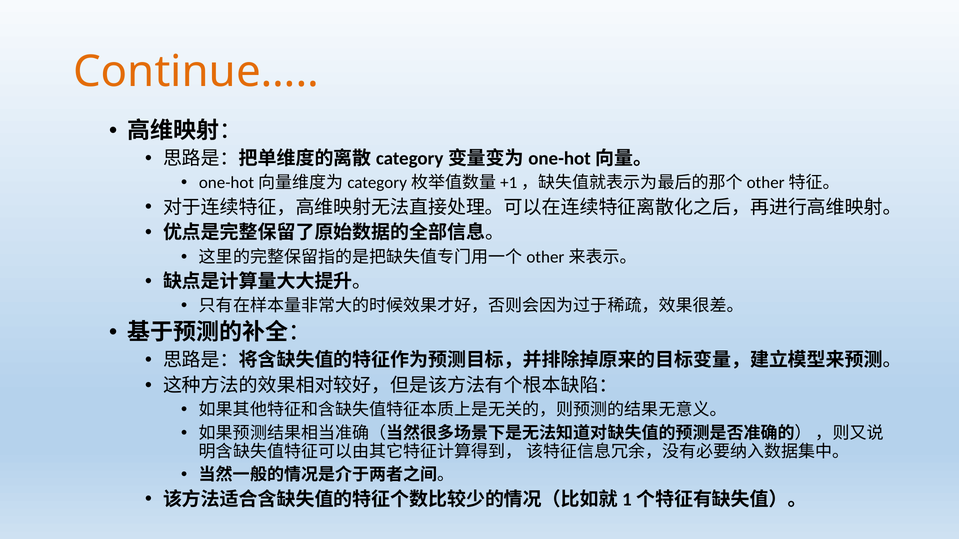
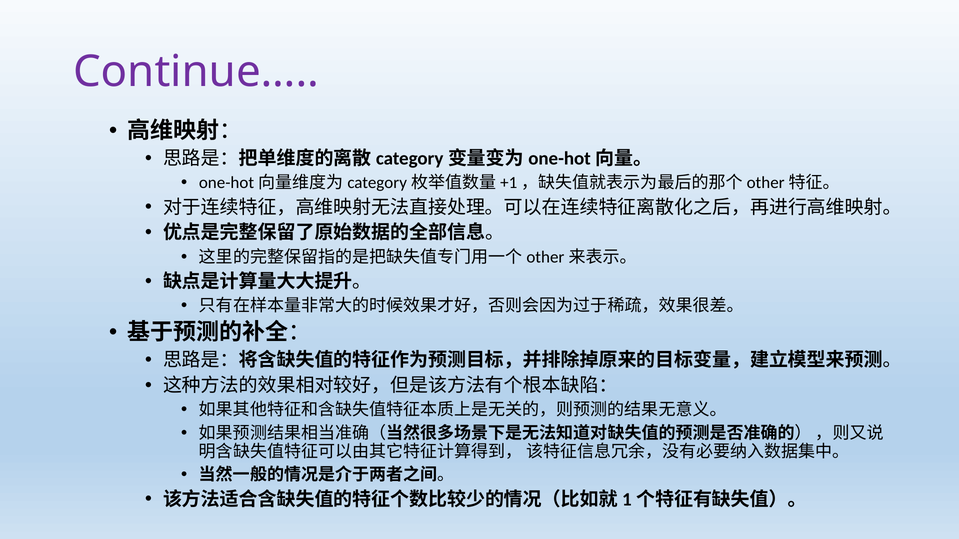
Continue… colour: orange -> purple (196, 72)
